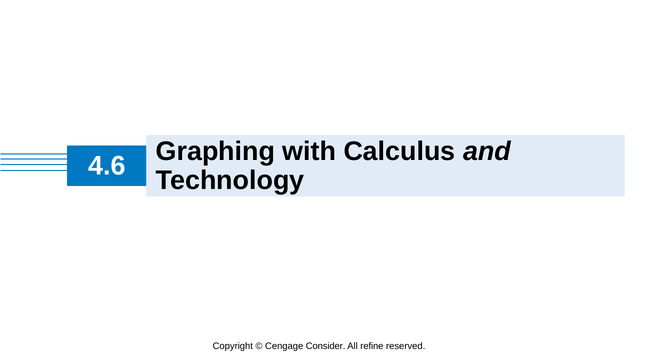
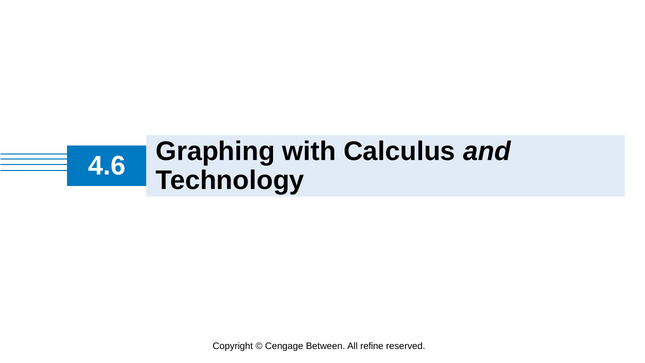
Consider: Consider -> Between (326, 346)
